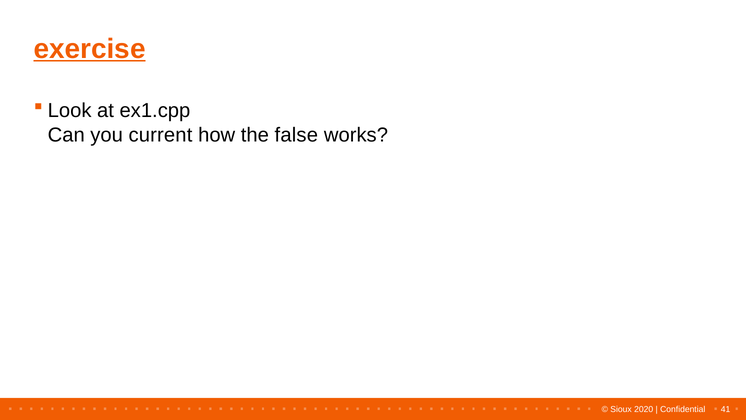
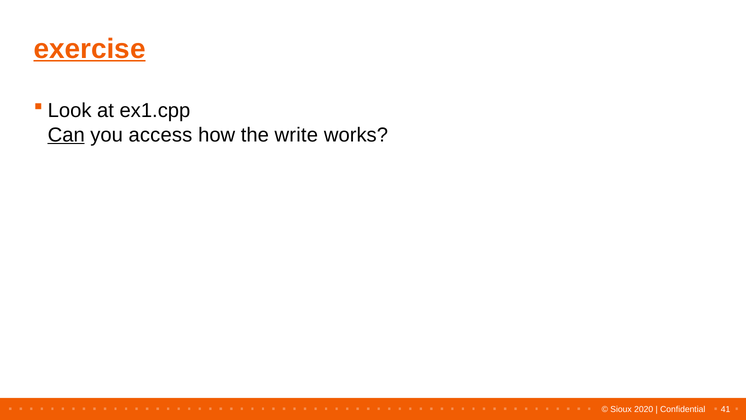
Can underline: none -> present (66, 135)
current: current -> access (160, 135)
false: false -> write (296, 135)
